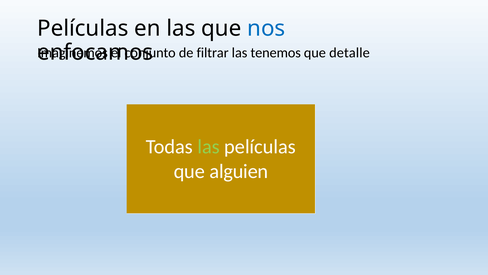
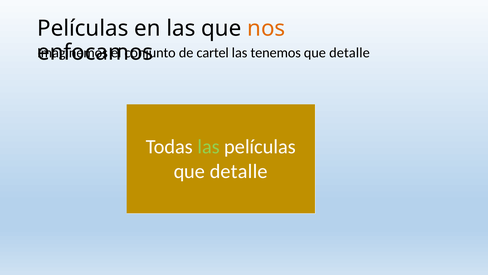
nos colour: blue -> orange (266, 28)
filtrar: filtrar -> cartel (213, 53)
alguien: alguien -> detalle (239, 171)
